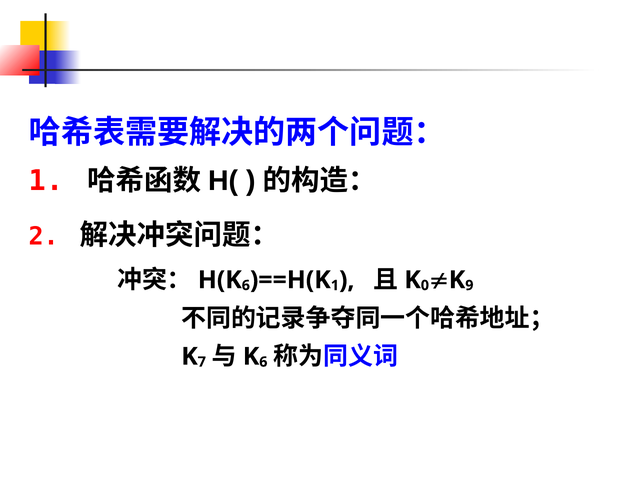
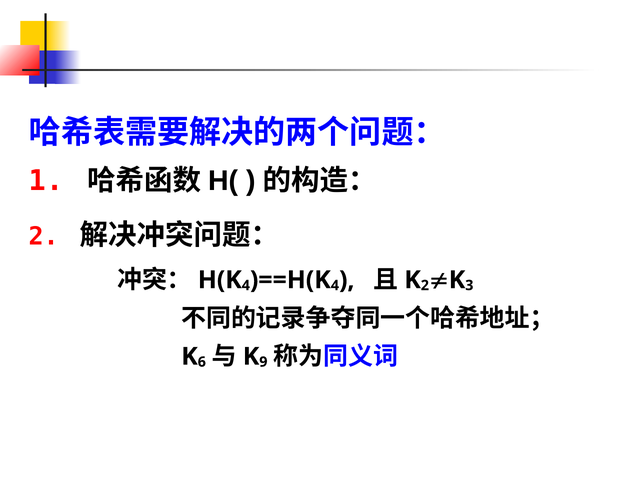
6: 6 -> 4 (246, 285)
1: 1 -> 4 (335, 285)
0: 0 -> 2 (425, 285)
9: 9 -> 3 (469, 285)
7: 7 -> 6 (202, 362)
6: 6 -> 9 (263, 362)
